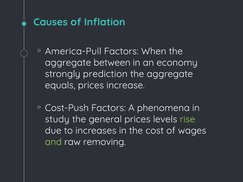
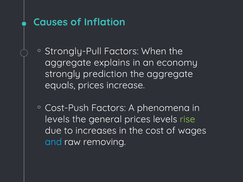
America-Pull: America-Pull -> Strongly-Pull (73, 51)
between: between -> explains (112, 63)
study: study -> levels (57, 119)
and colour: light green -> light blue (53, 142)
